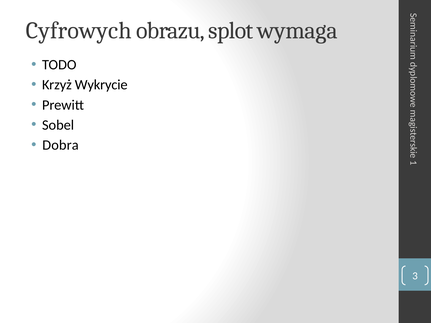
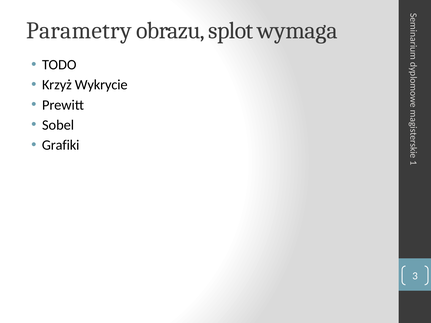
Cyfrowych: Cyfrowych -> Parametry (79, 31)
Dobra: Dobra -> Grafiki (61, 145)
